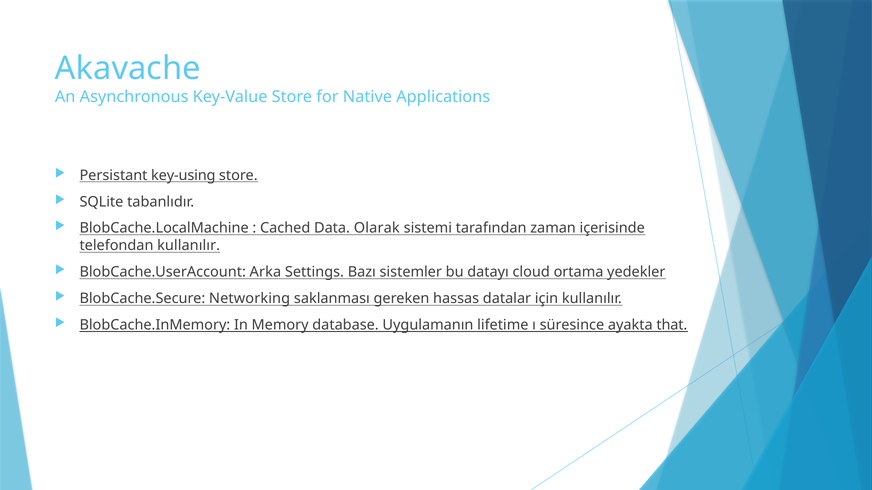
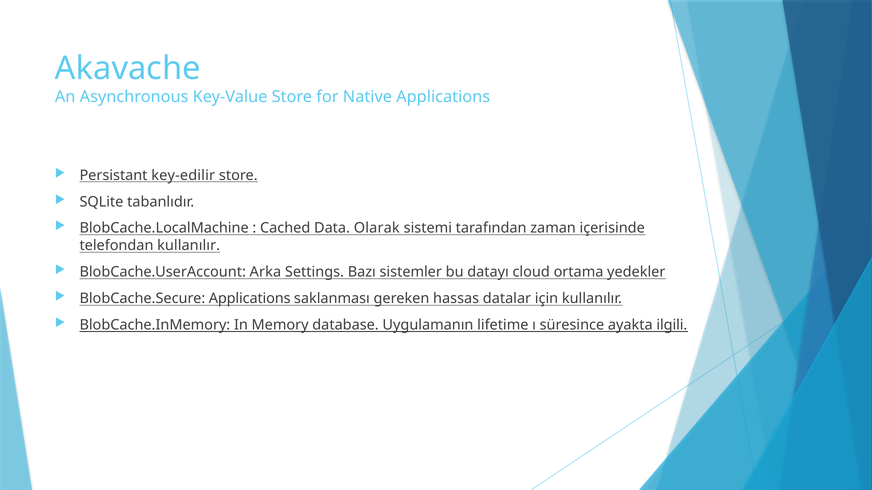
key-using: key-using -> key-edilir (183, 175)
BlobCache.Secure Networking: Networking -> Applications (250, 299)
that: that -> ilgili (672, 325)
